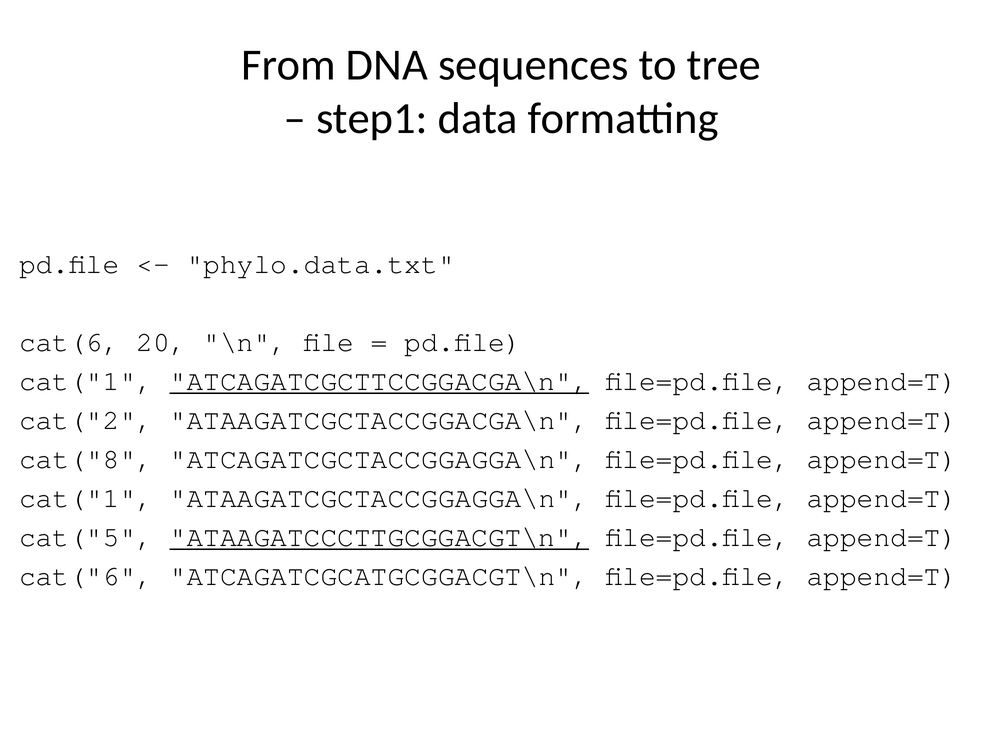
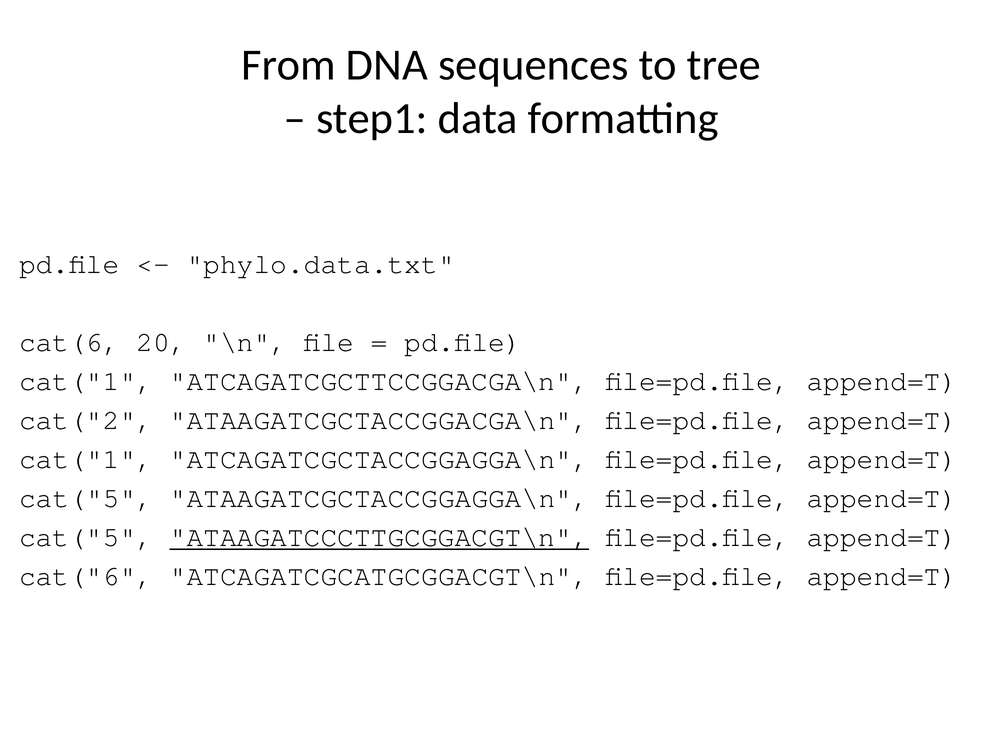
ATCAGATCGCTTCCGGACGA\n underline: present -> none (379, 381)
cat("8: cat("8 -> cat("1 (86, 459)
cat("1: cat("1 -> cat("5 (86, 498)
